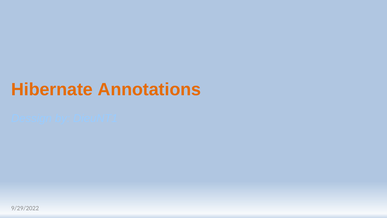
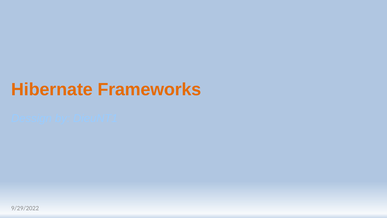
Annotations: Annotations -> Frameworks (149, 89)
